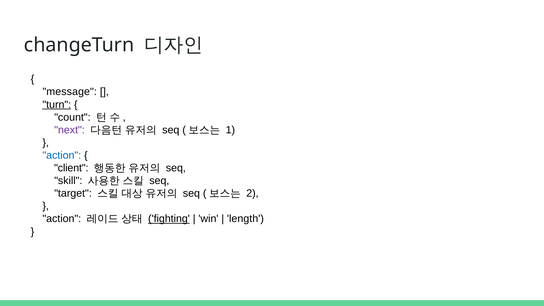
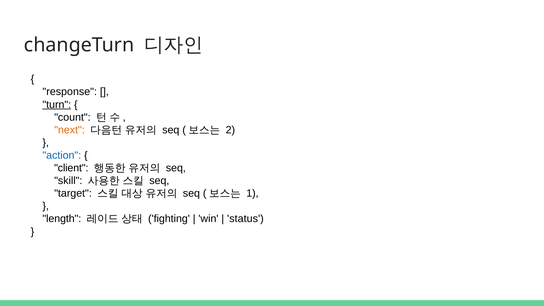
message: message -> response (70, 92)
next colour: purple -> orange (69, 130)
1: 1 -> 2 (230, 130)
2: 2 -> 1 (252, 193)
action: action -> length (62, 219)
fighting underline: present -> none (169, 219)
length: length -> status (245, 219)
